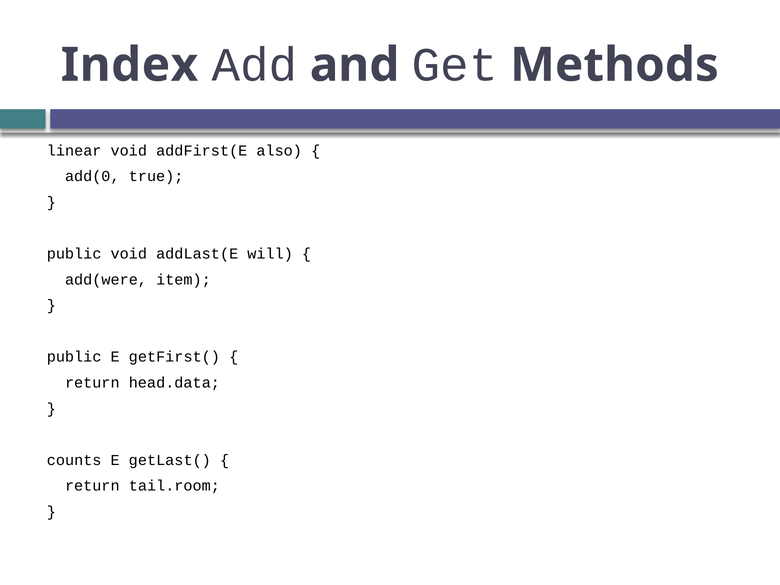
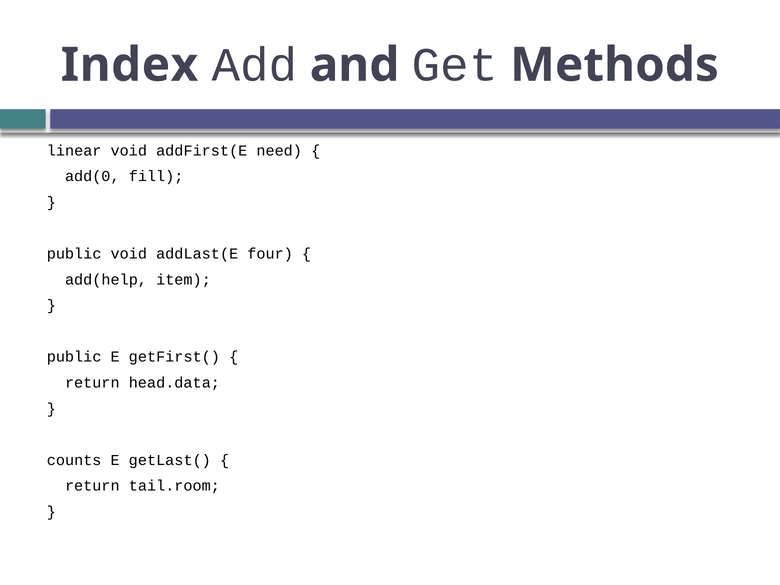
also: also -> need (279, 151)
true: true -> fill (156, 176)
will: will -> four (270, 254)
add(were: add(were -> add(help (106, 280)
